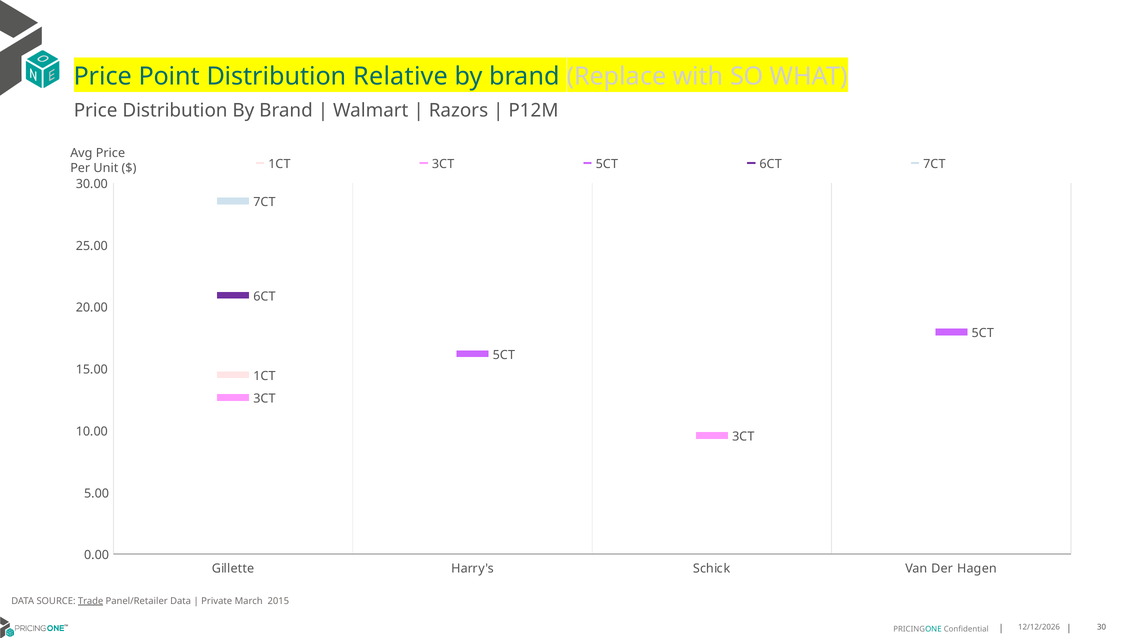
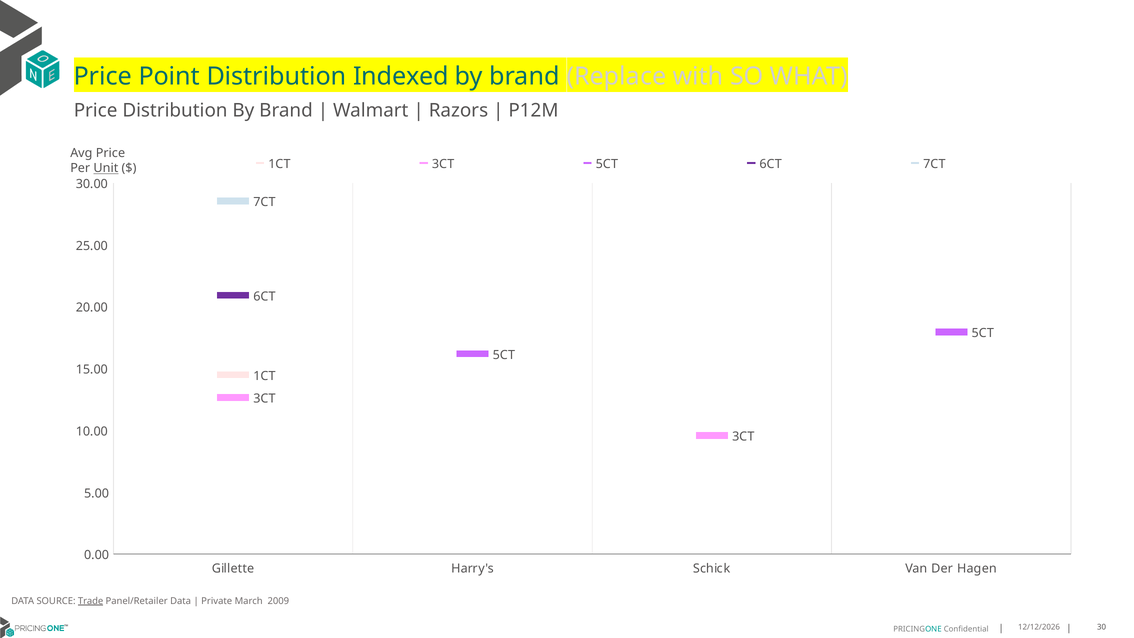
Relative: Relative -> Indexed (401, 76)
Unit underline: none -> present (106, 168)
2015: 2015 -> 2009 (278, 601)
